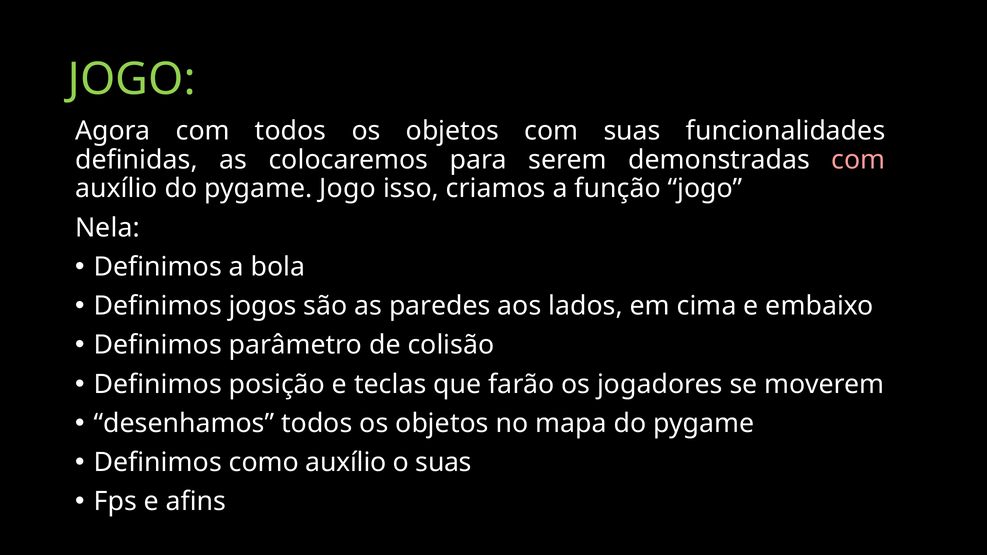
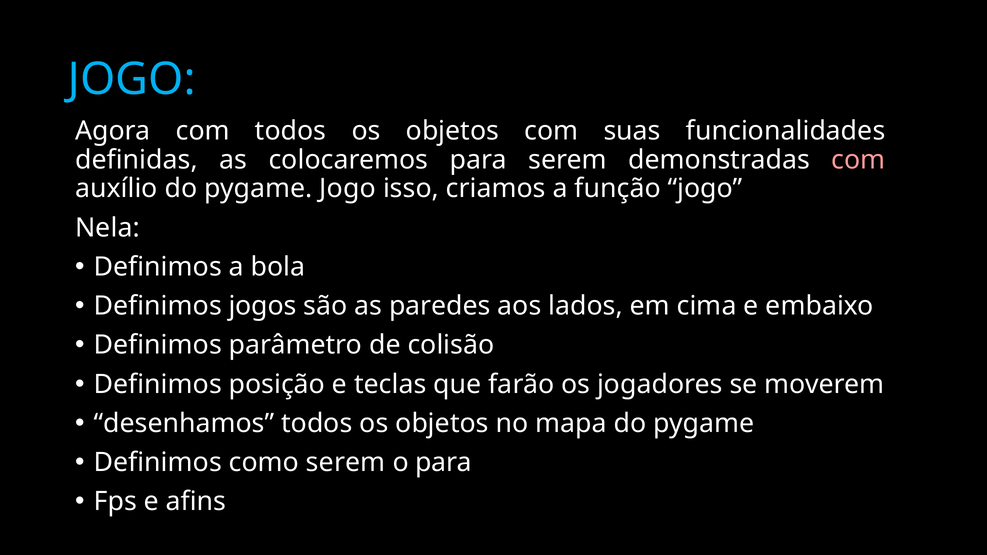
JOGO colour: light green -> light blue (132, 79)
como auxílio: auxílio -> serem (346, 463)
o suas: suas -> para (444, 463)
